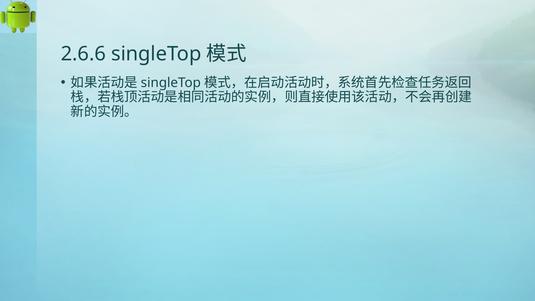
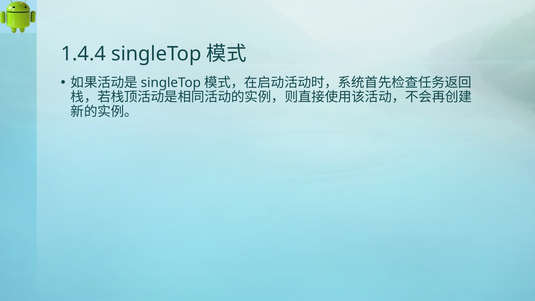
2.6.6: 2.6.6 -> 1.4.4 (83, 54)
